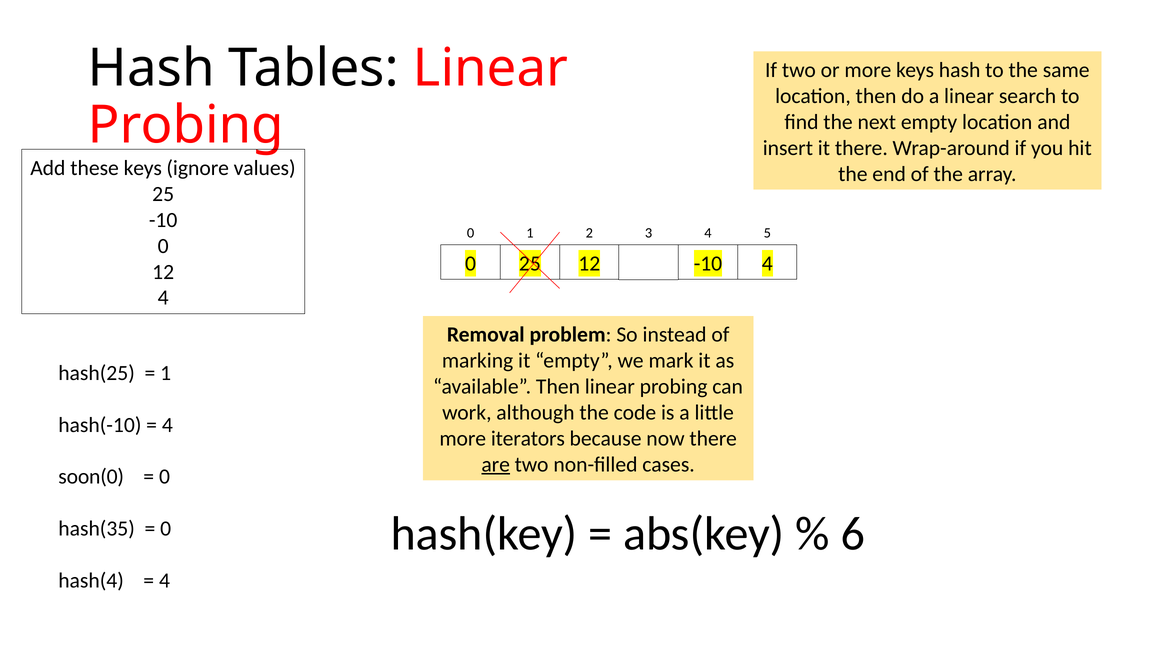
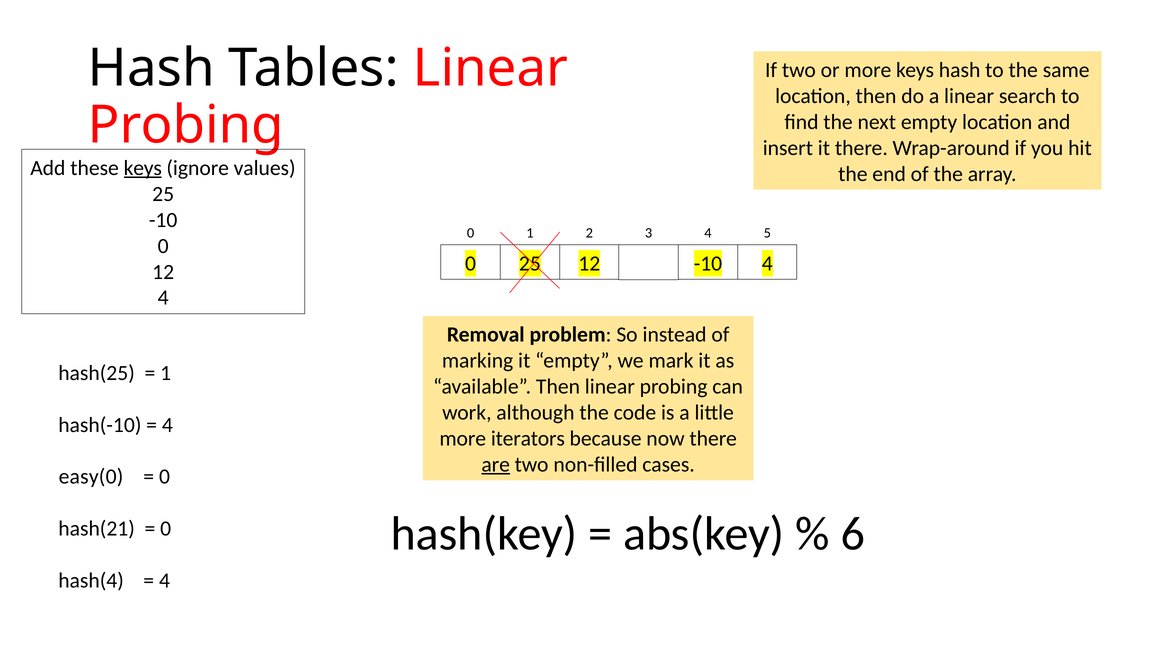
keys underline: none -> present (143, 168)
soon(0: soon(0 -> easy(0 (91, 477)
hash(35: hash(35 -> hash(21 (97, 529)
